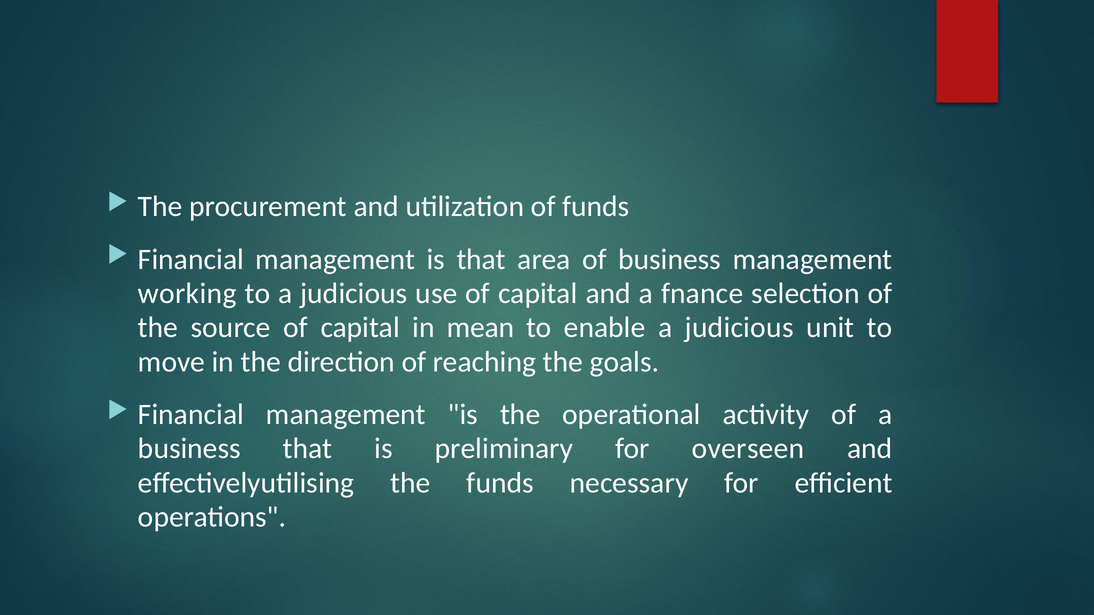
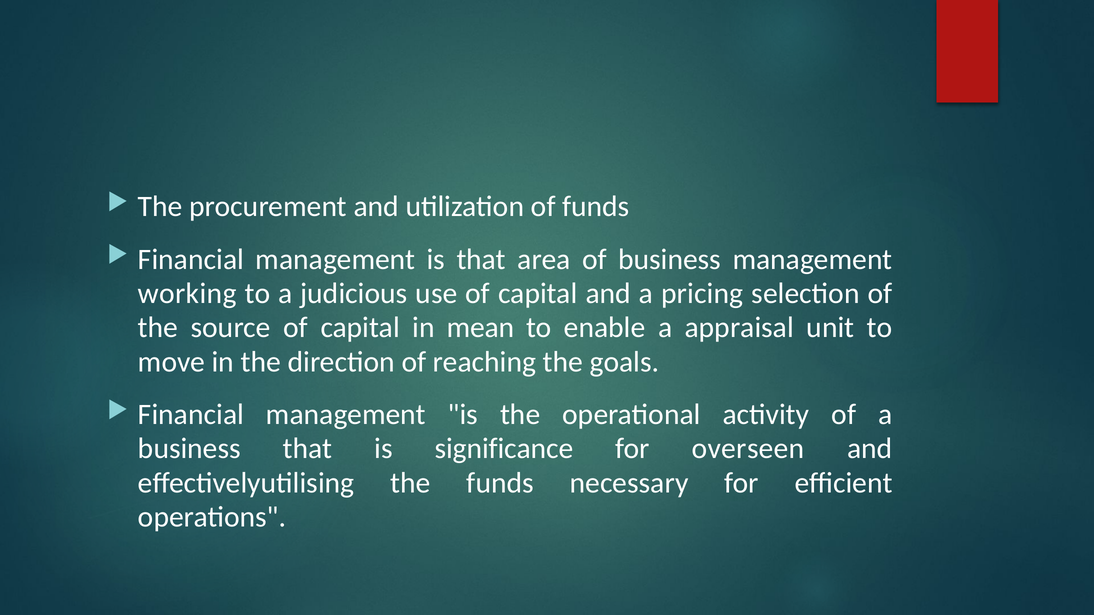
fnance: fnance -> pricing (702, 294)
enable a judicious: judicious -> appraisal (739, 328)
preliminary: preliminary -> significance (504, 449)
